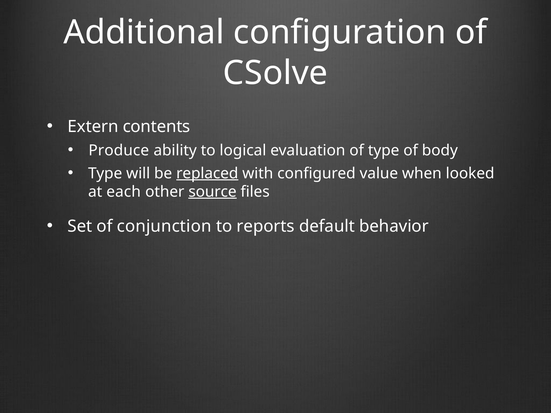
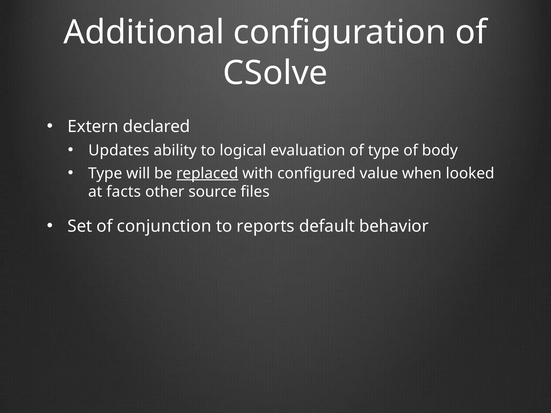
contents: contents -> declared (157, 127)
Produce: Produce -> Updates (119, 150)
each: each -> facts (124, 192)
source underline: present -> none (213, 192)
